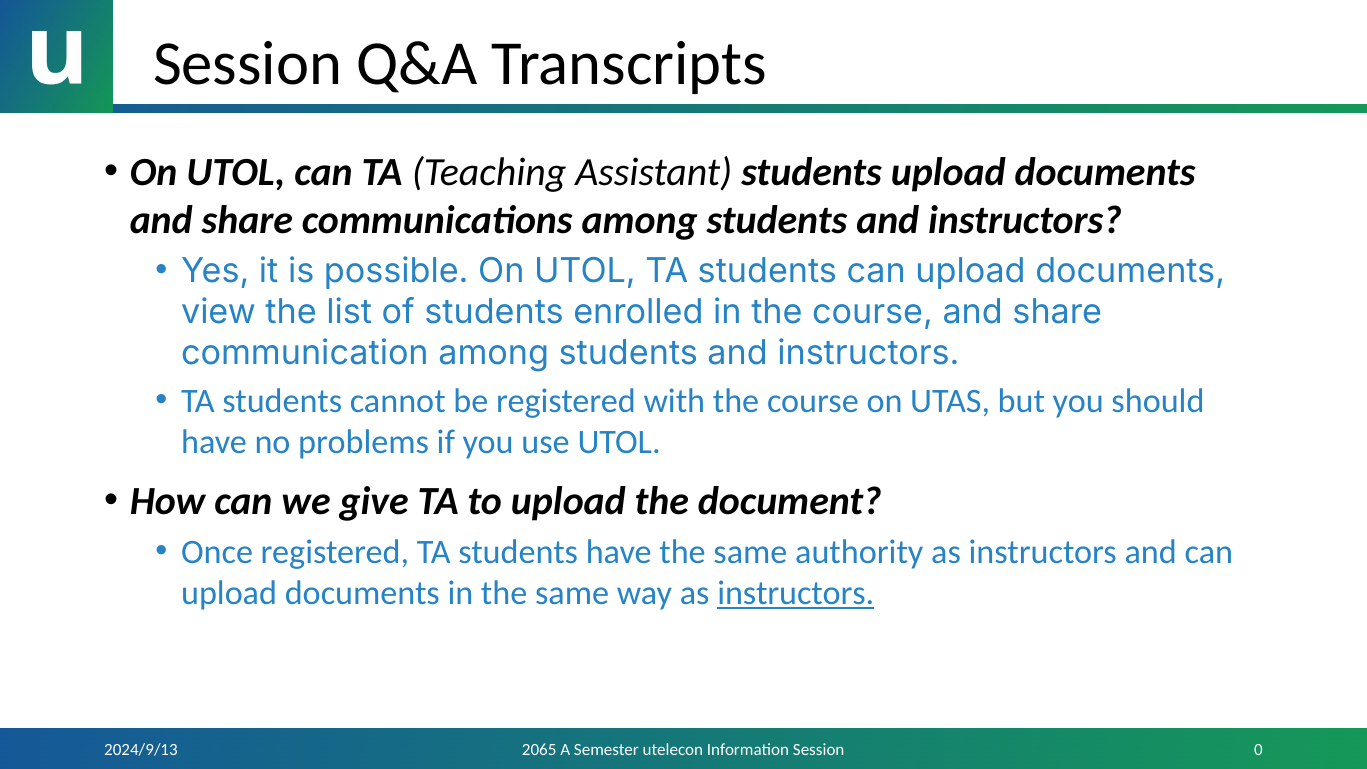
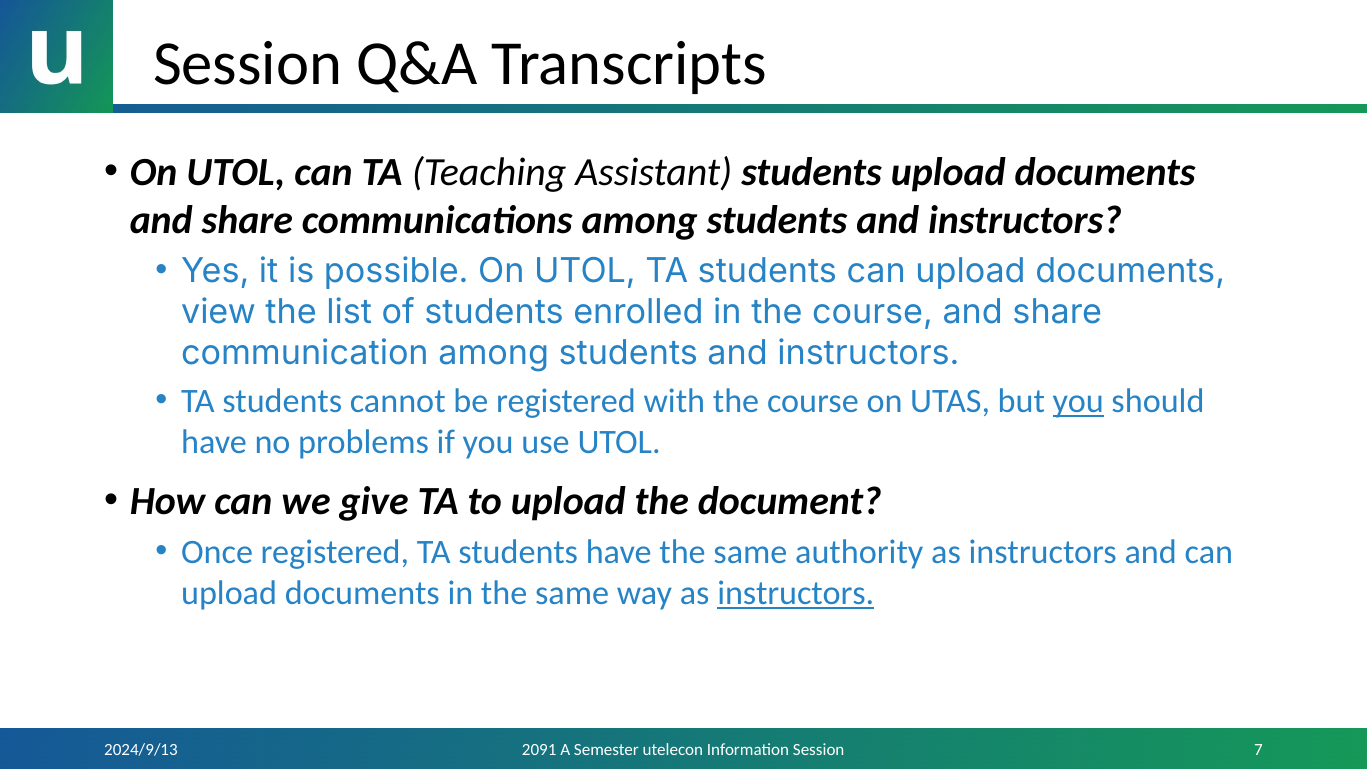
you underline: none -> present (1078, 401)
2065: 2065 -> 2091 (539, 750)
0: 0 -> 7 (1259, 750)
